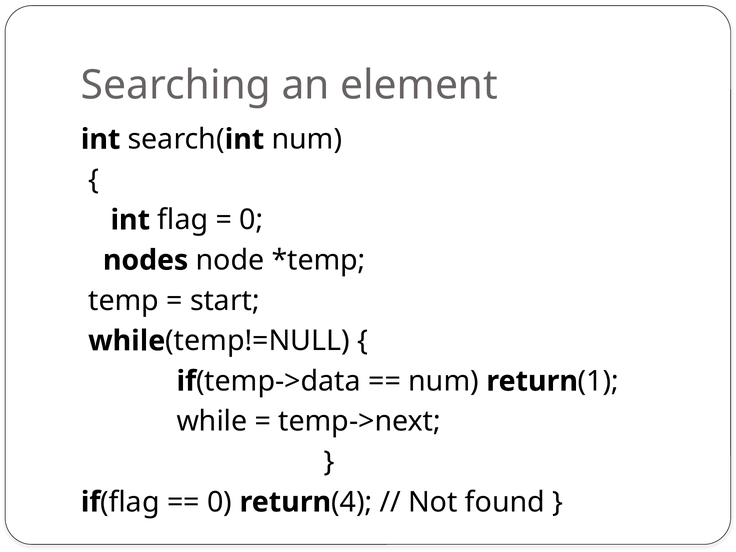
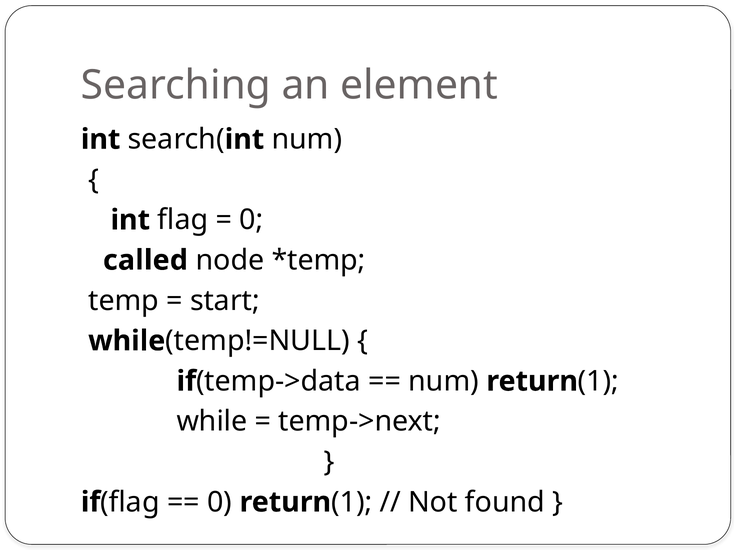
nodes: nodes -> called (145, 260)
4: 4 -> 1 (352, 502)
